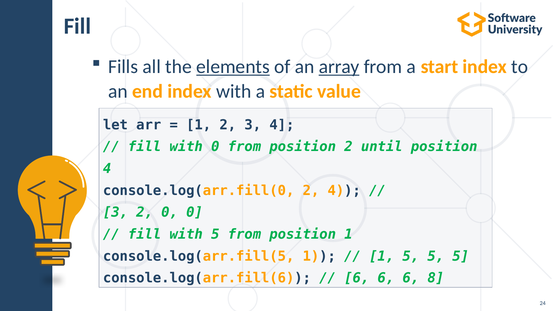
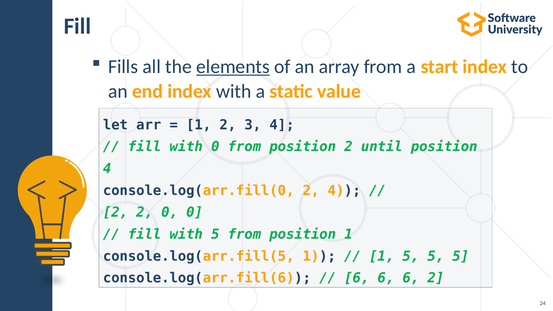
array underline: present -> none (339, 67)
3: 3 -> 2 (115, 212)
6 8: 8 -> 2 (436, 278)
